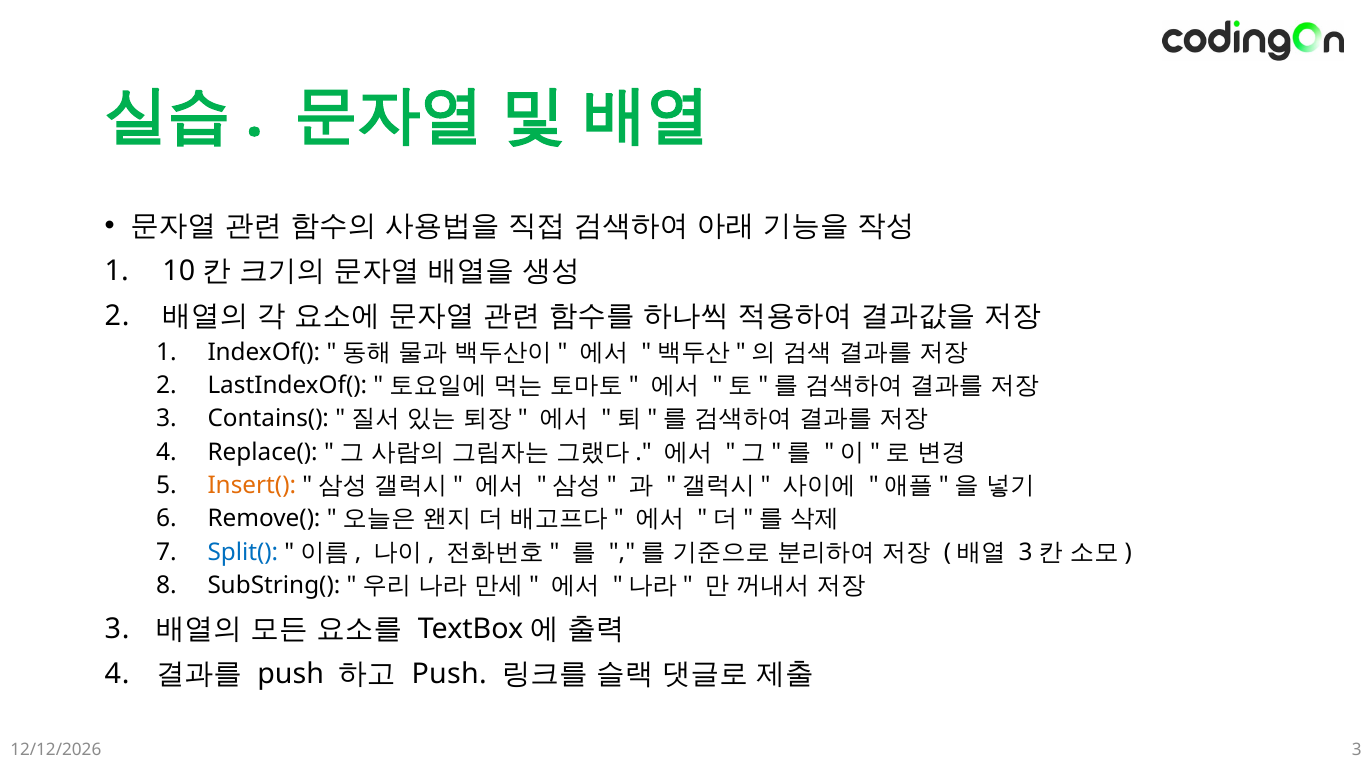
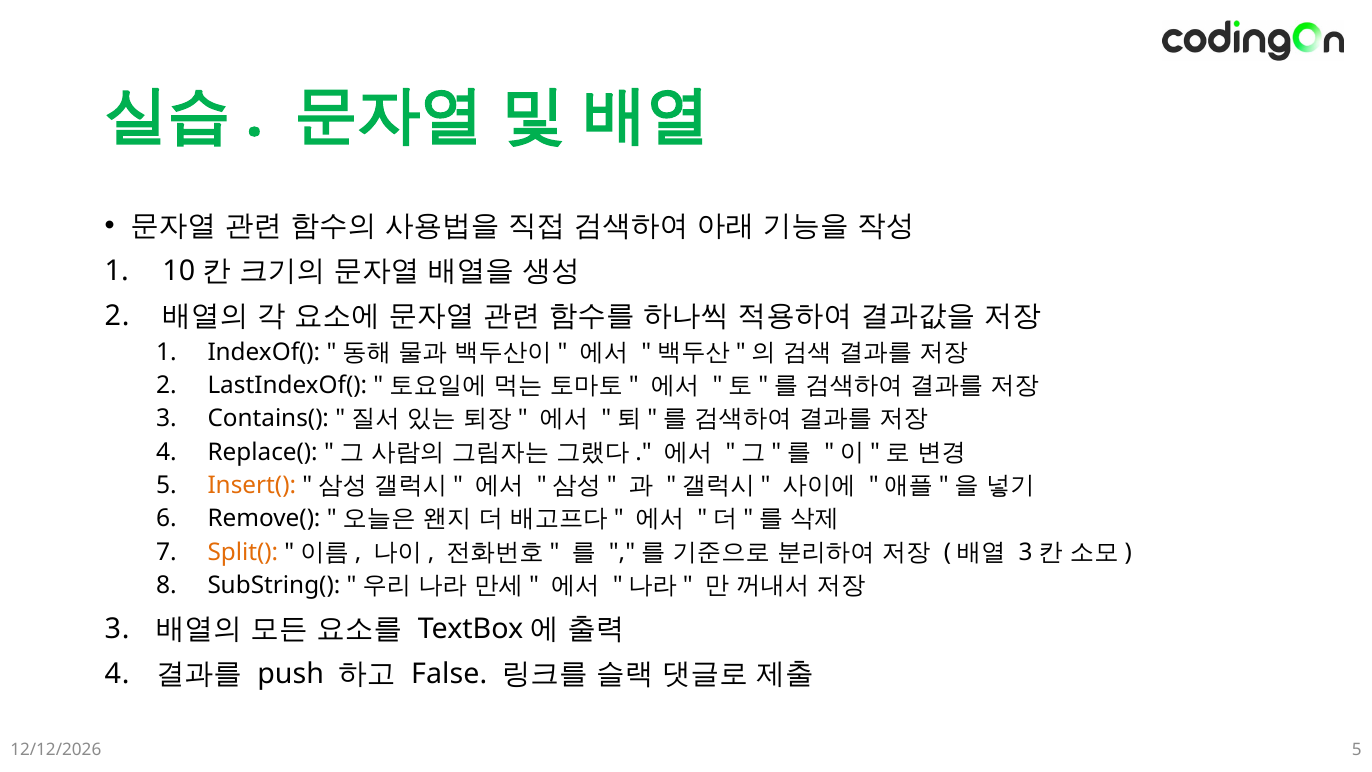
Split( colour: blue -> orange (243, 552)
Push: Push -> False (449, 674)
3: 3 -> 5 (1357, 750)
